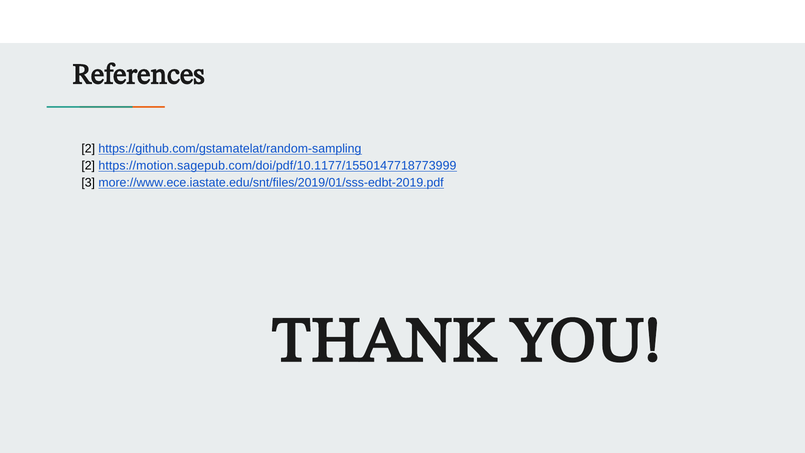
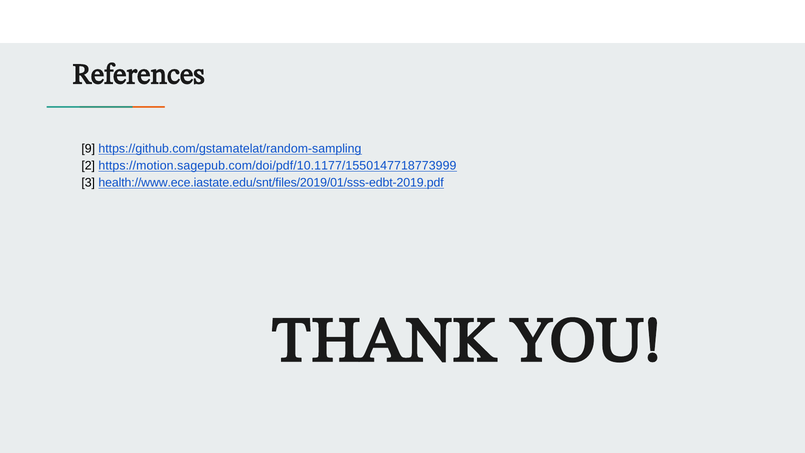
2: 2 -> 9 (88, 149)
more://www.ece.iastate.edu/snt/files/2019/01/sss-edbt-2019.pdf: more://www.ece.iastate.edu/snt/files/2019/01/sss-edbt-2019.pdf -> health://www.ece.iastate.edu/snt/files/2019/01/sss-edbt-2019.pdf (271, 183)
